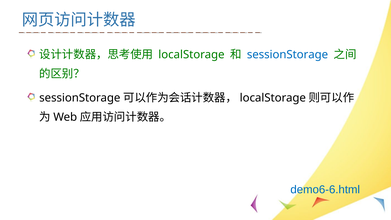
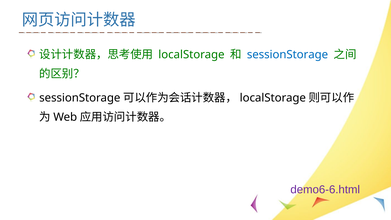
demo6-6.html colour: blue -> purple (325, 190)
